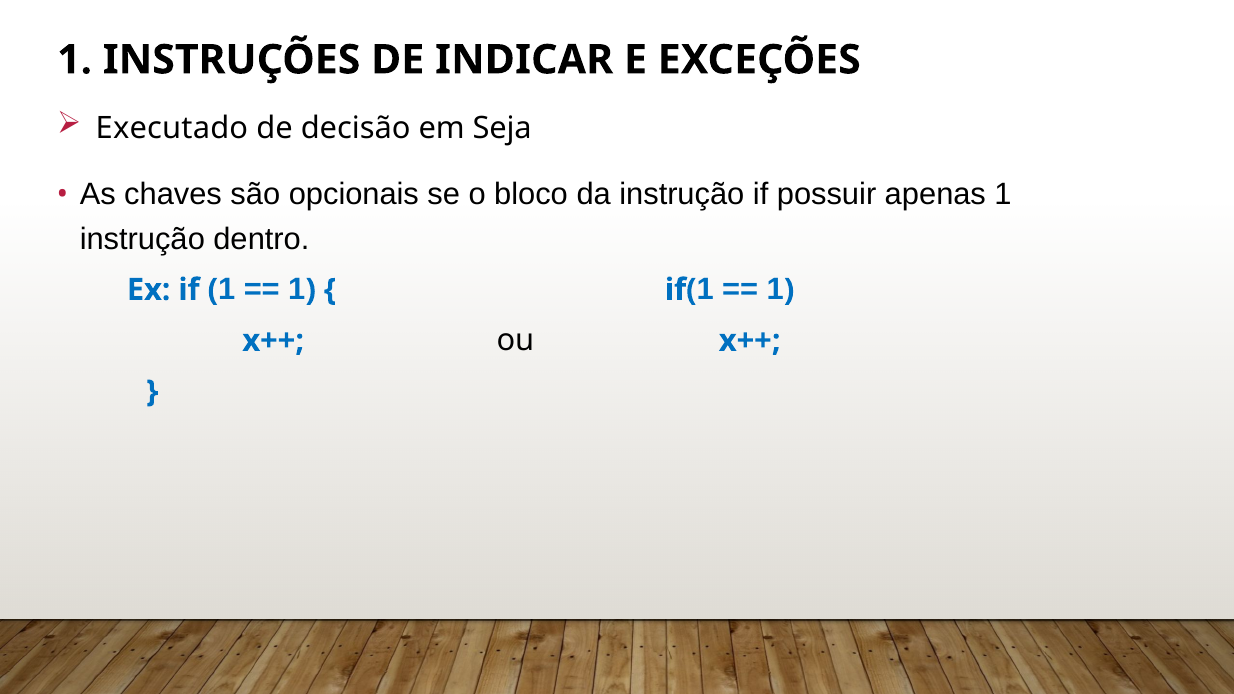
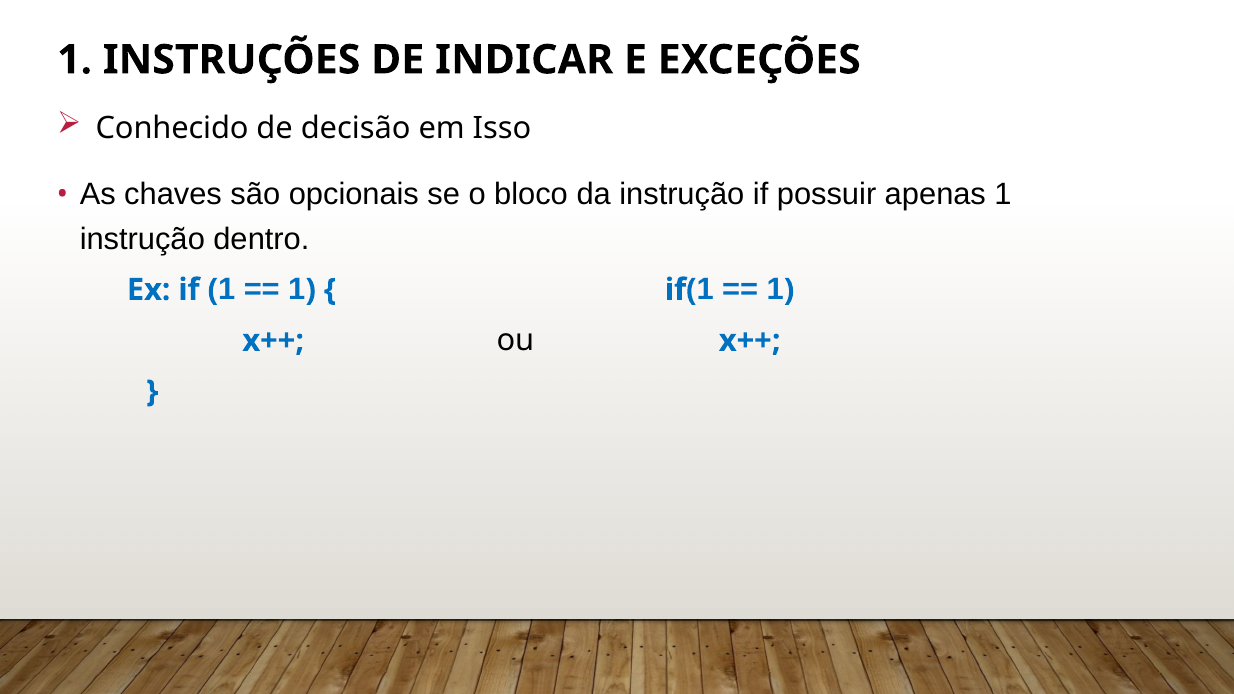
Executado: Executado -> Conhecido (172, 128)
Seja: Seja -> Isso (502, 128)
